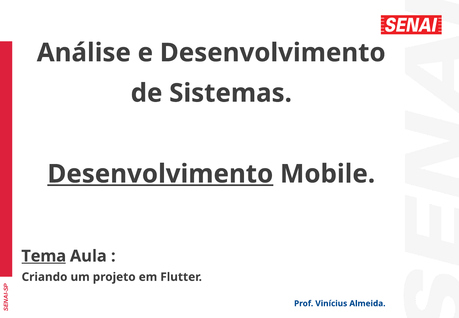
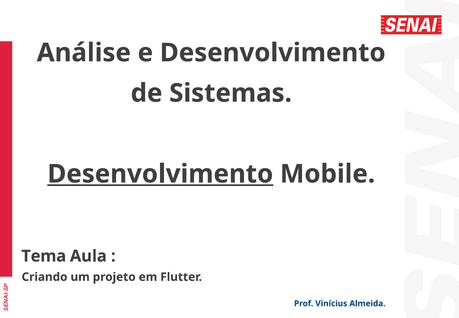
Tema underline: present -> none (44, 256)
